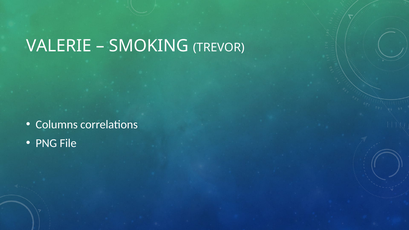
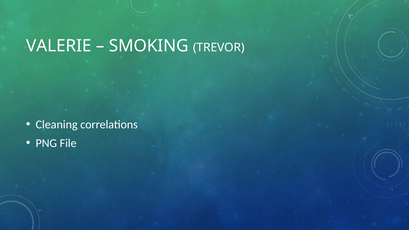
Columns: Columns -> Cleaning (57, 125)
